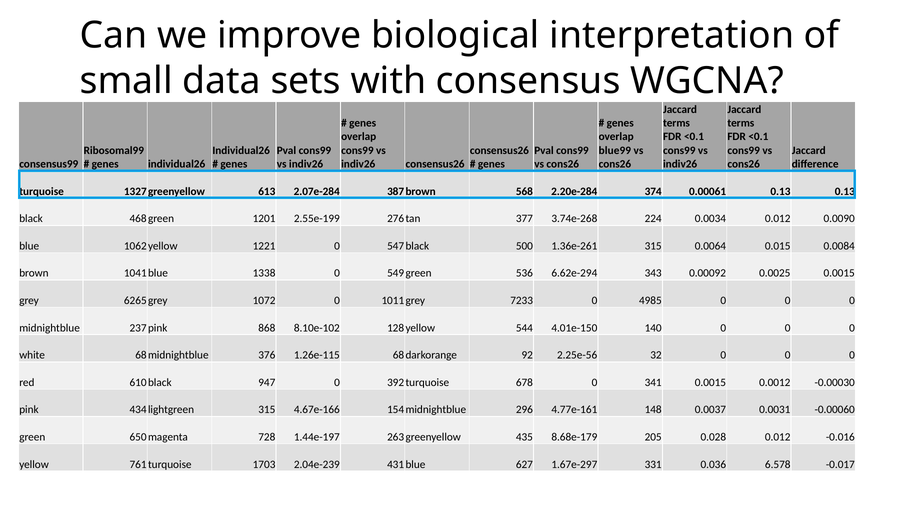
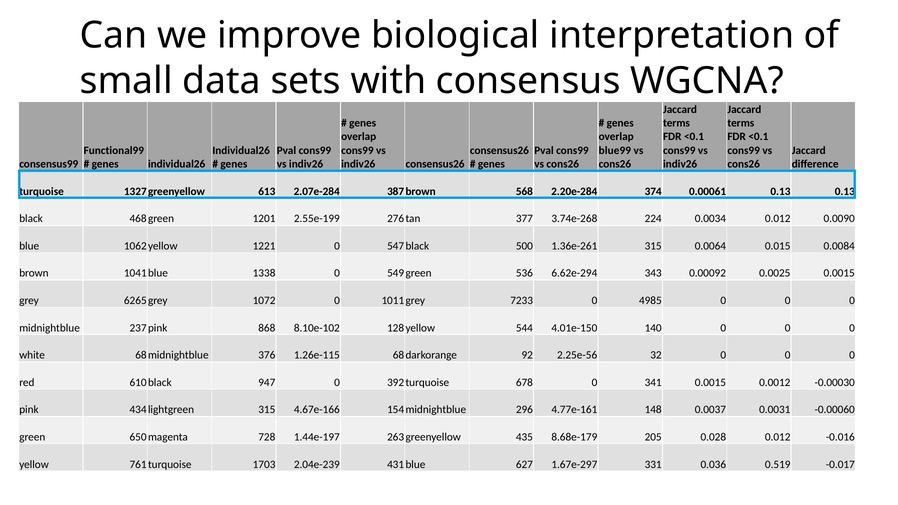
Ribosomal99: Ribosomal99 -> Functional99 (114, 150)
6.578: 6.578 -> 0.519 (778, 464)
